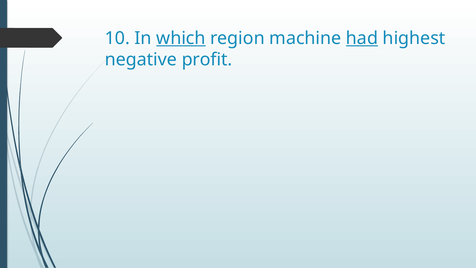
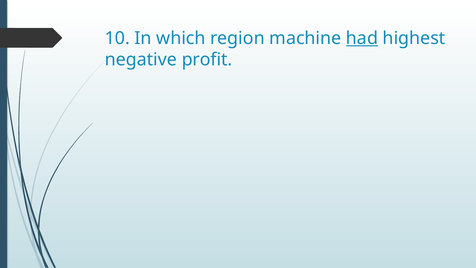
which underline: present -> none (181, 38)
